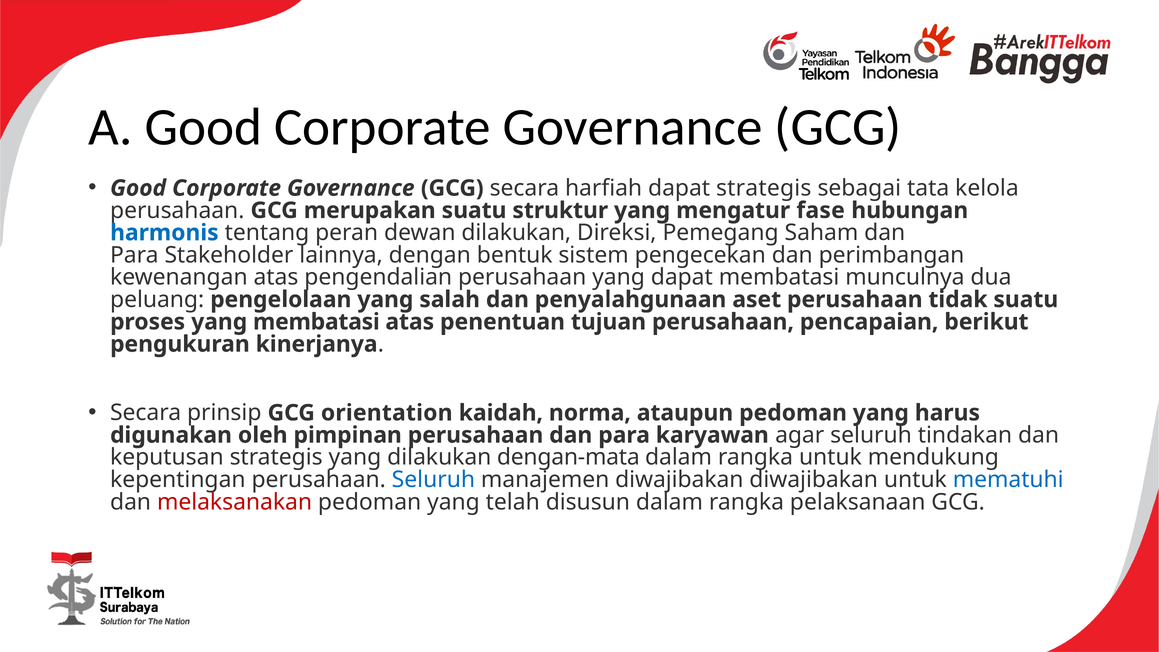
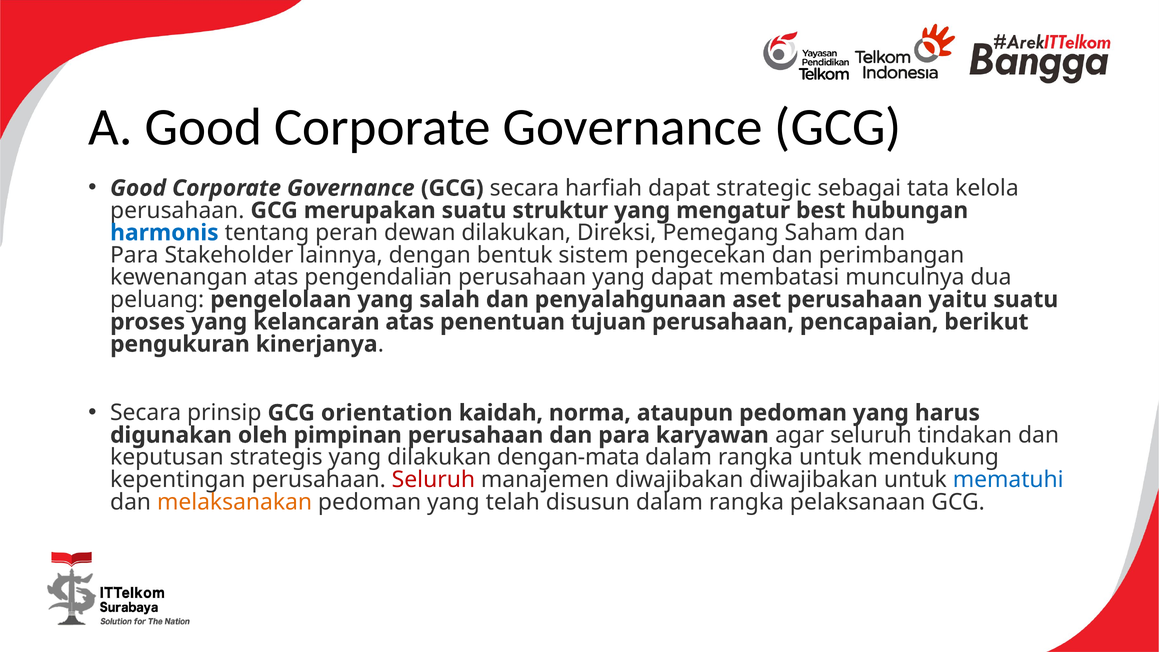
dapat strategis: strategis -> strategic (764, 188)
fase: fase -> best (821, 210)
tidak: tidak -> yaitu (958, 300)
yang membatasi: membatasi -> kelancaran (316, 322)
Seluruh colour: blue -> red (433, 480)
melaksanakan colour: red -> orange (235, 502)
